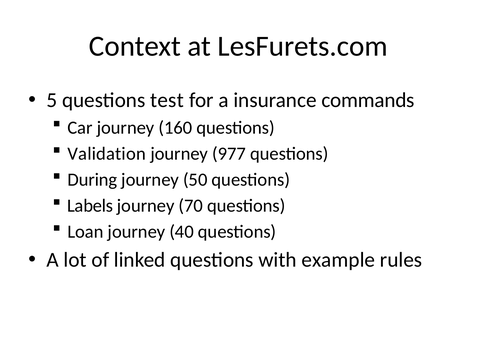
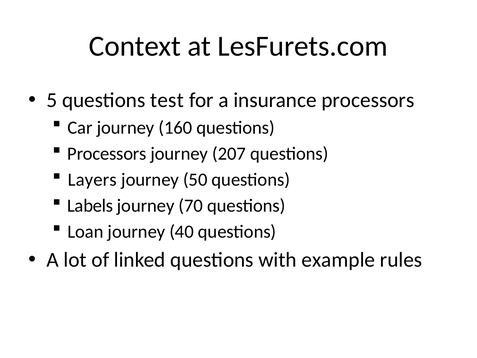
insurance commands: commands -> processors (368, 100)
Validation: Validation -> Processors (107, 153)
977: 977 -> 207 (229, 153)
During: During -> Layers (92, 179)
